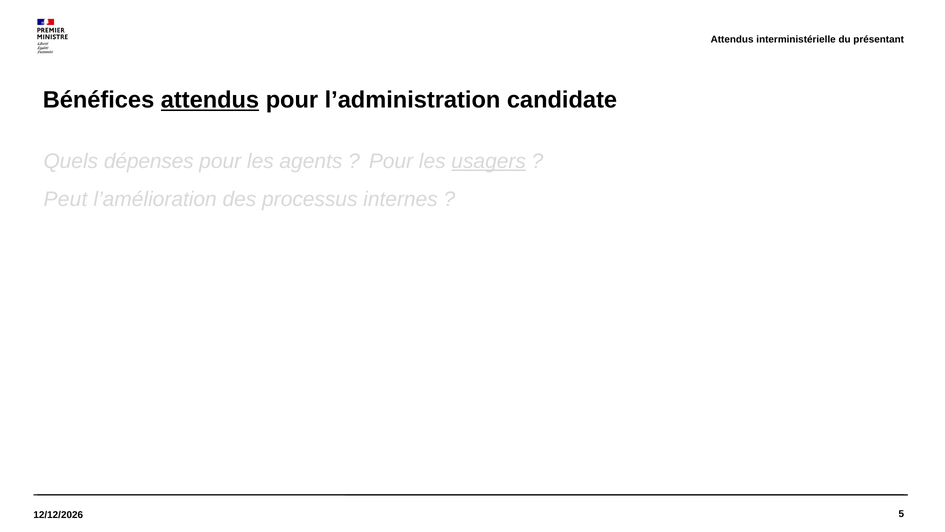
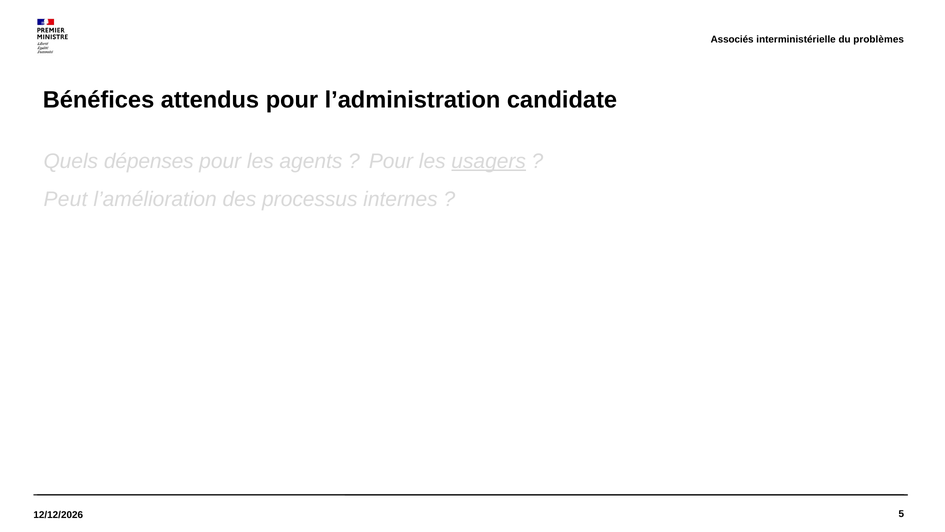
Attendus: Attendus -> Associés (732, 39)
présentant: présentant -> problèmes (879, 39)
attendus underline: present -> none (210, 100)
